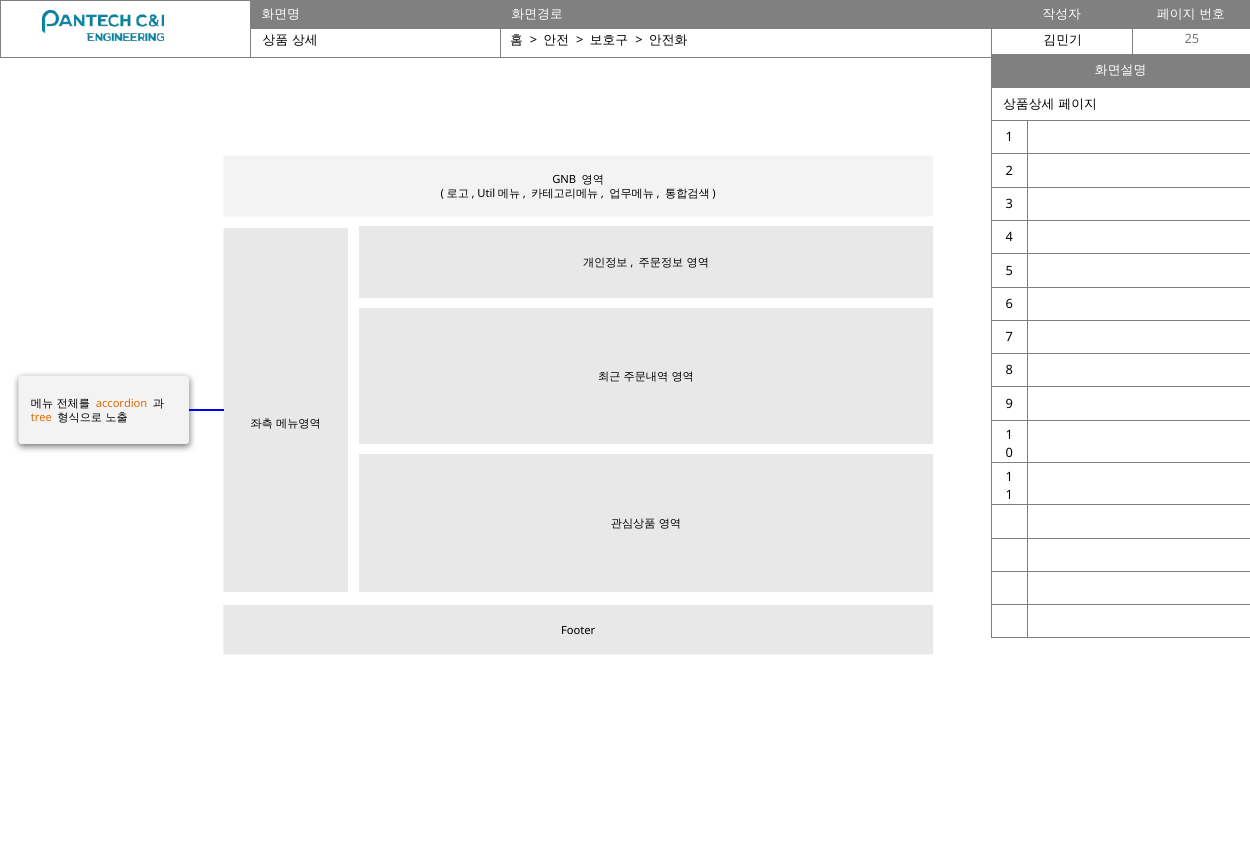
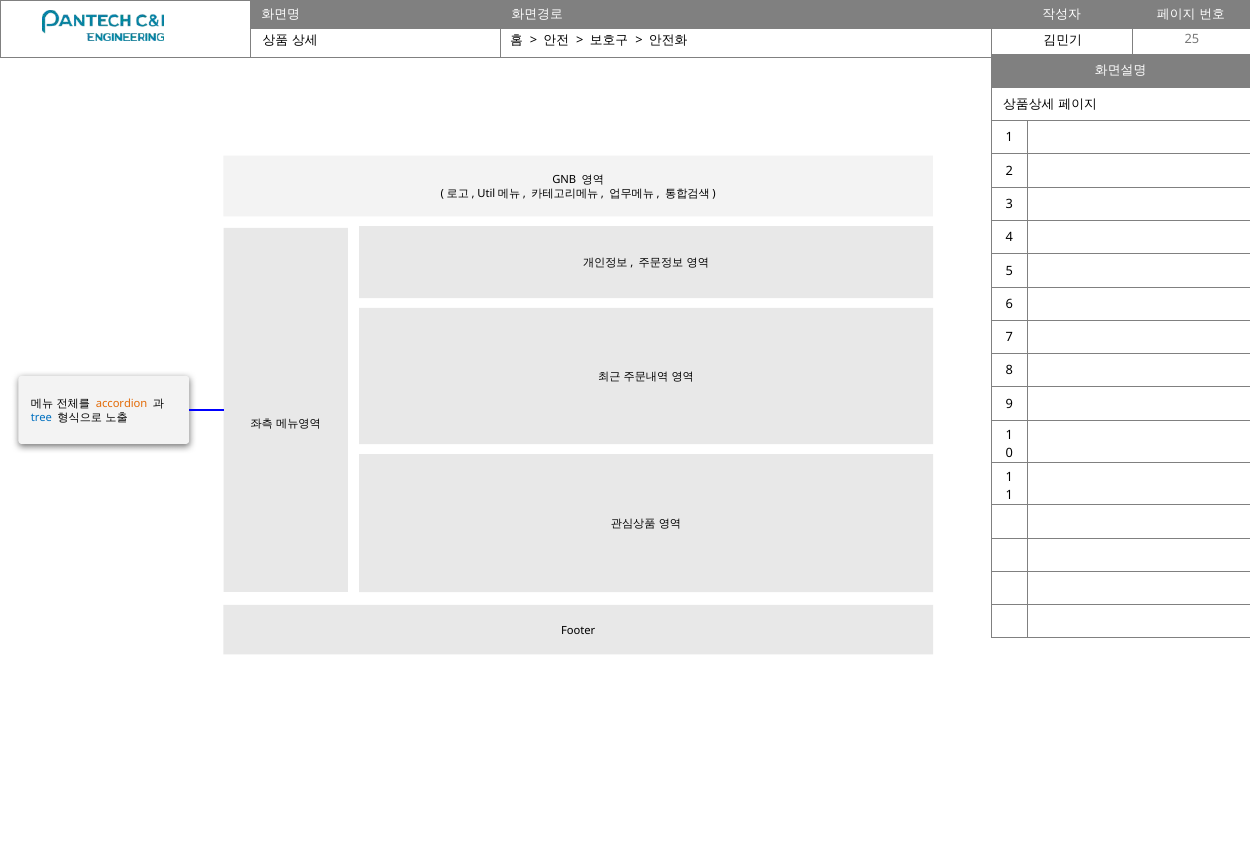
tree colour: orange -> blue (41, 418)
